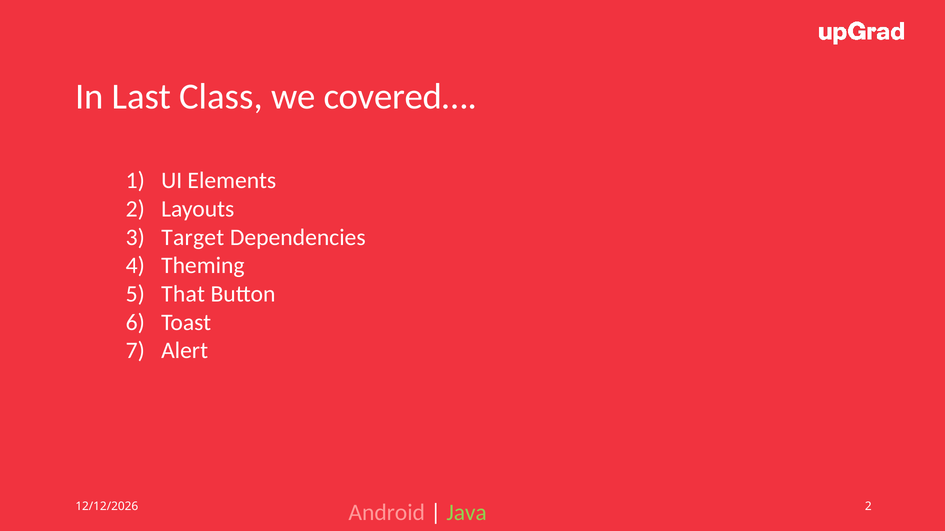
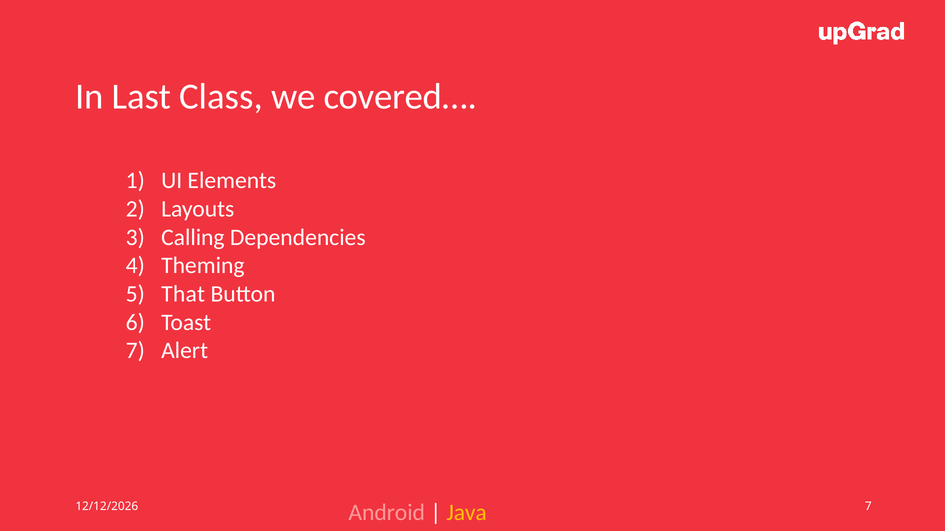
Target: Target -> Calling (193, 238)
2: 2 -> 7 (868, 507)
Java colour: light green -> yellow (467, 513)
